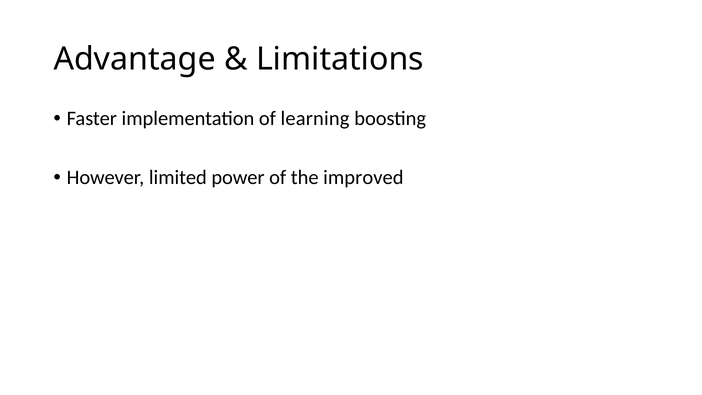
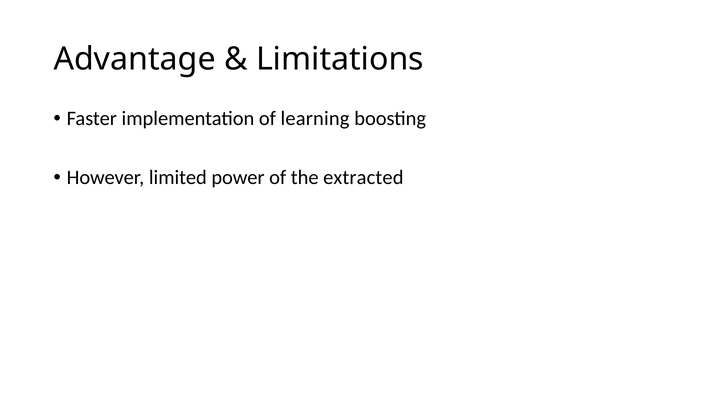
improved: improved -> extracted (363, 178)
